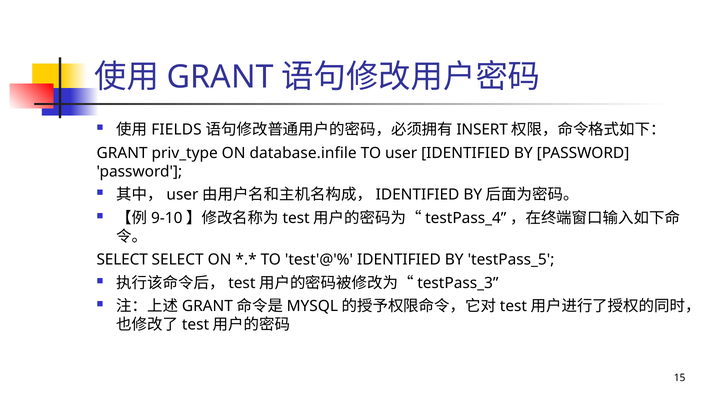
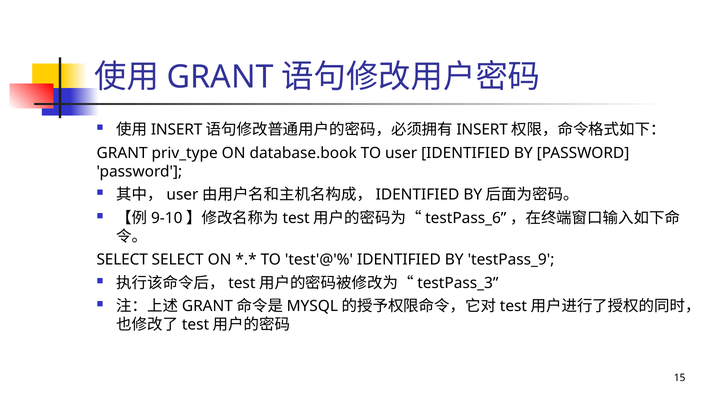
FIELDS: FIELDS -> INSERT (177, 130)
database.infile: database.infile -> database.book (303, 153)
testPass_4: testPass_4 -> testPass_6 (466, 218)
testPass_5: testPass_5 -> testPass_9 (511, 260)
